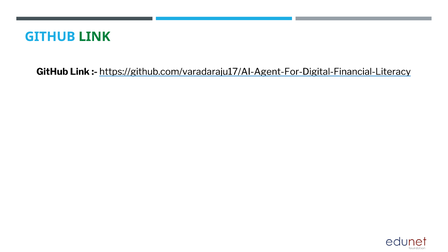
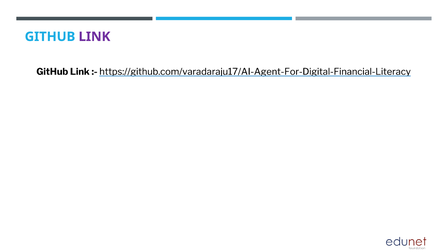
LINK colour: green -> purple (94, 37)
